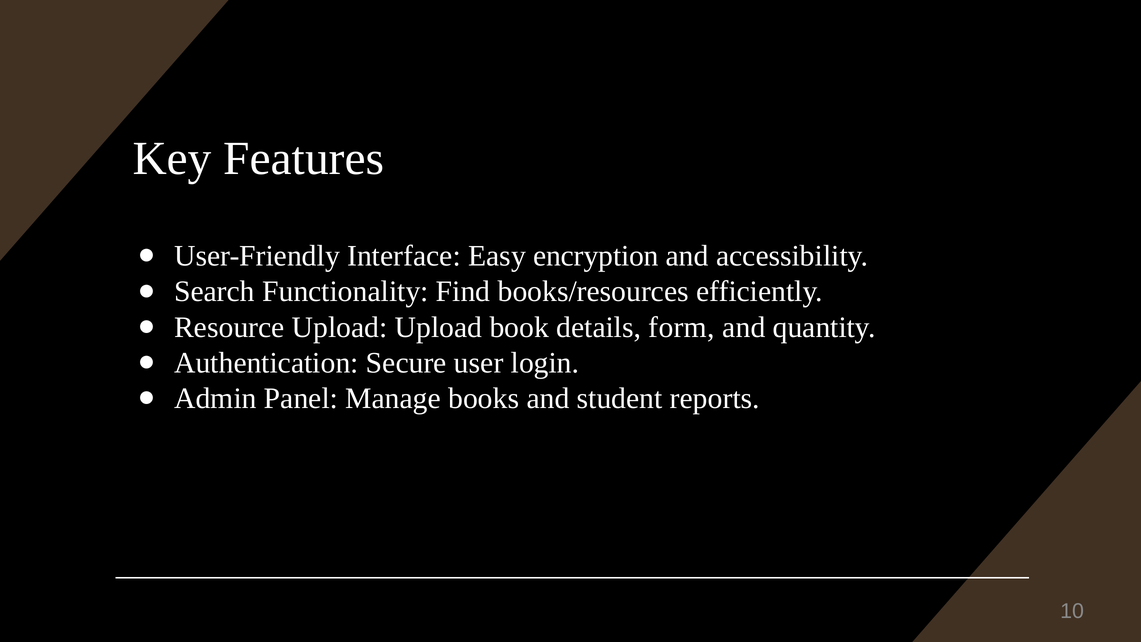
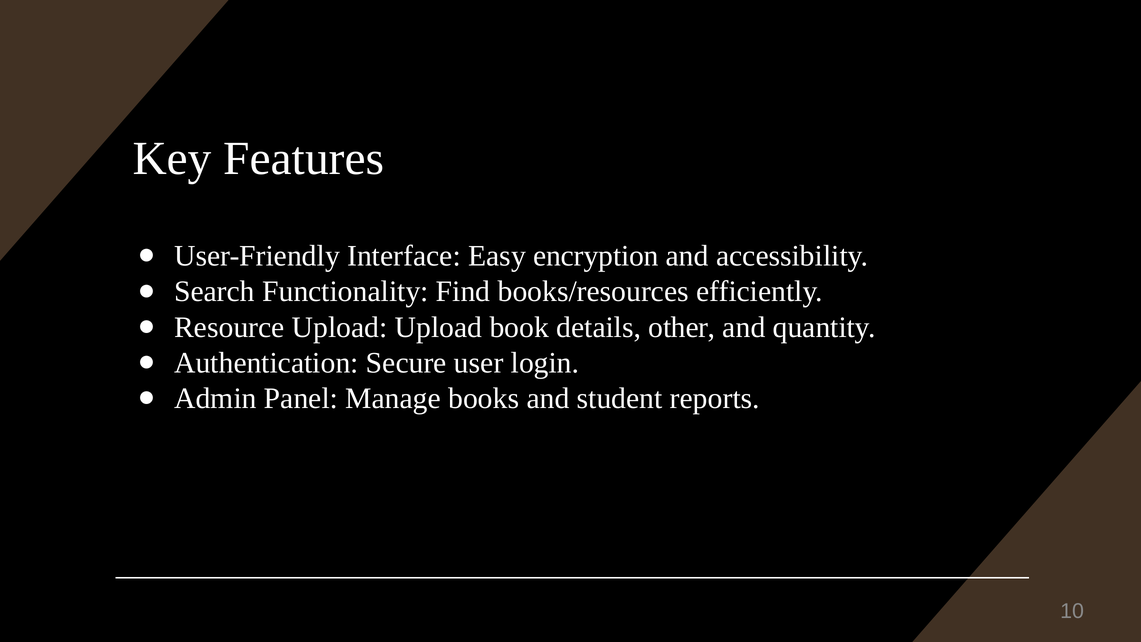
form: form -> other (682, 327)
